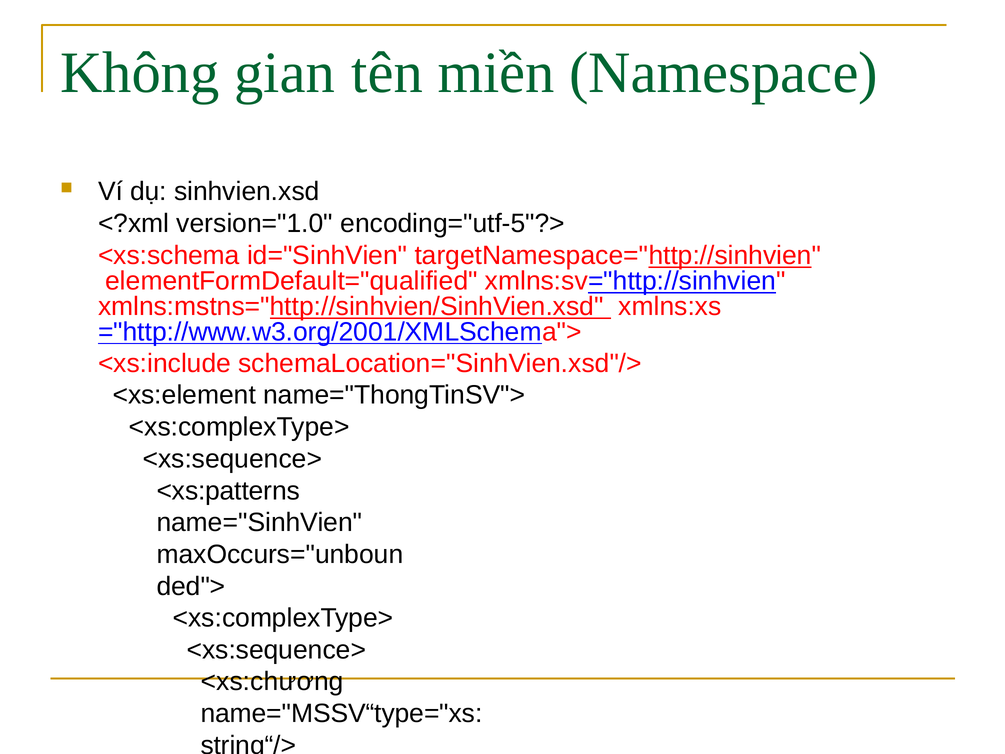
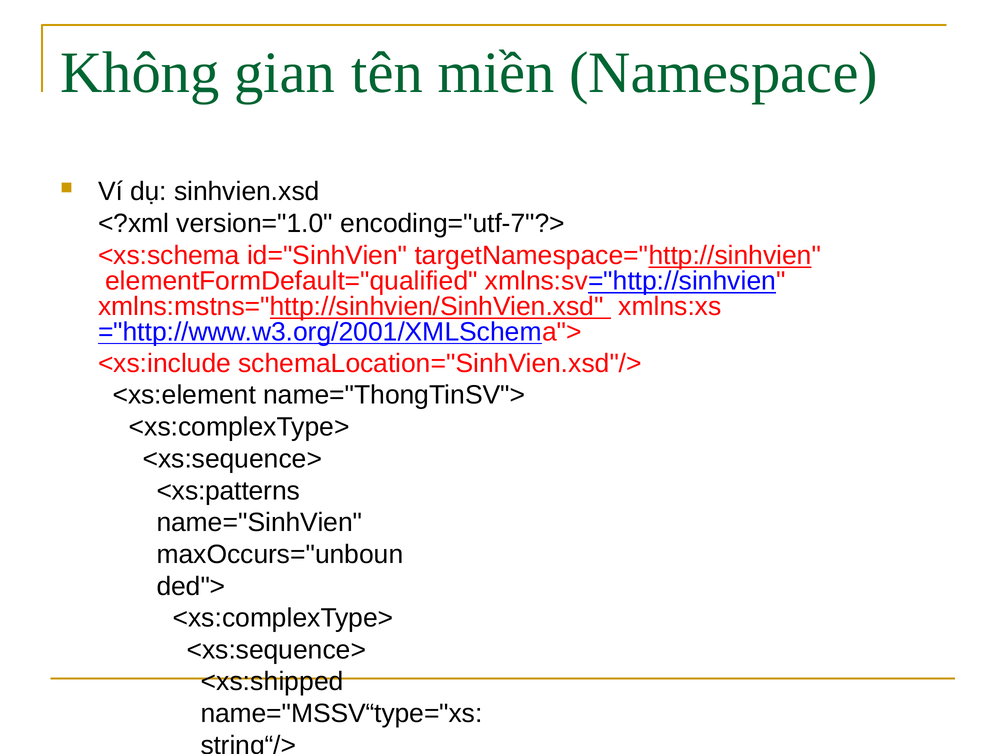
encoding="utf-5"?>: encoding="utf-5"?> -> encoding="utf-7"?> (453, 223)
<xs:chương: <xs:chương -> <xs:shipped (272, 681)
